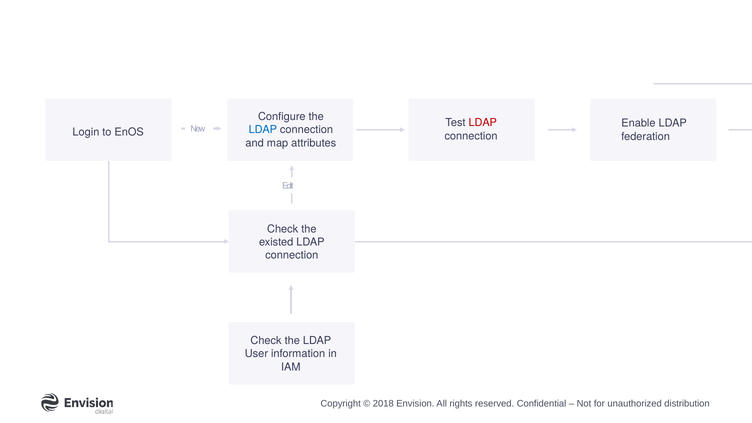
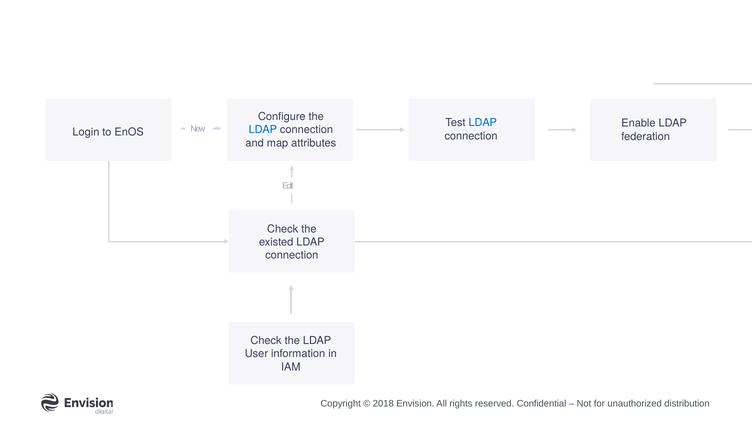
LDAP colour: red -> blue (483, 123)
